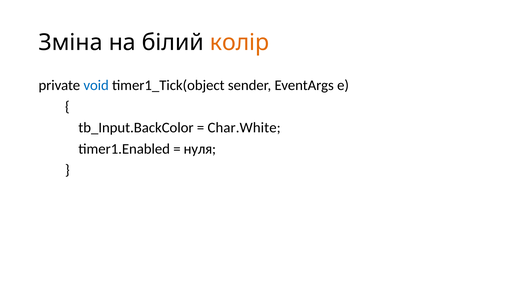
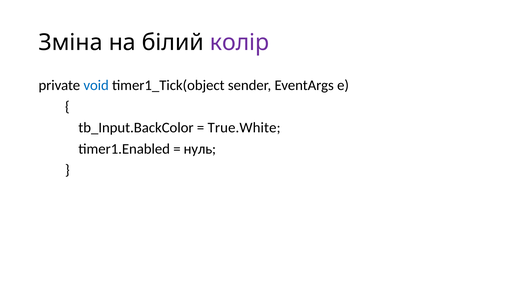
колір colour: orange -> purple (239, 42)
Char.White: Char.White -> True.White (244, 128)
нуля: нуля -> нуль (200, 149)
